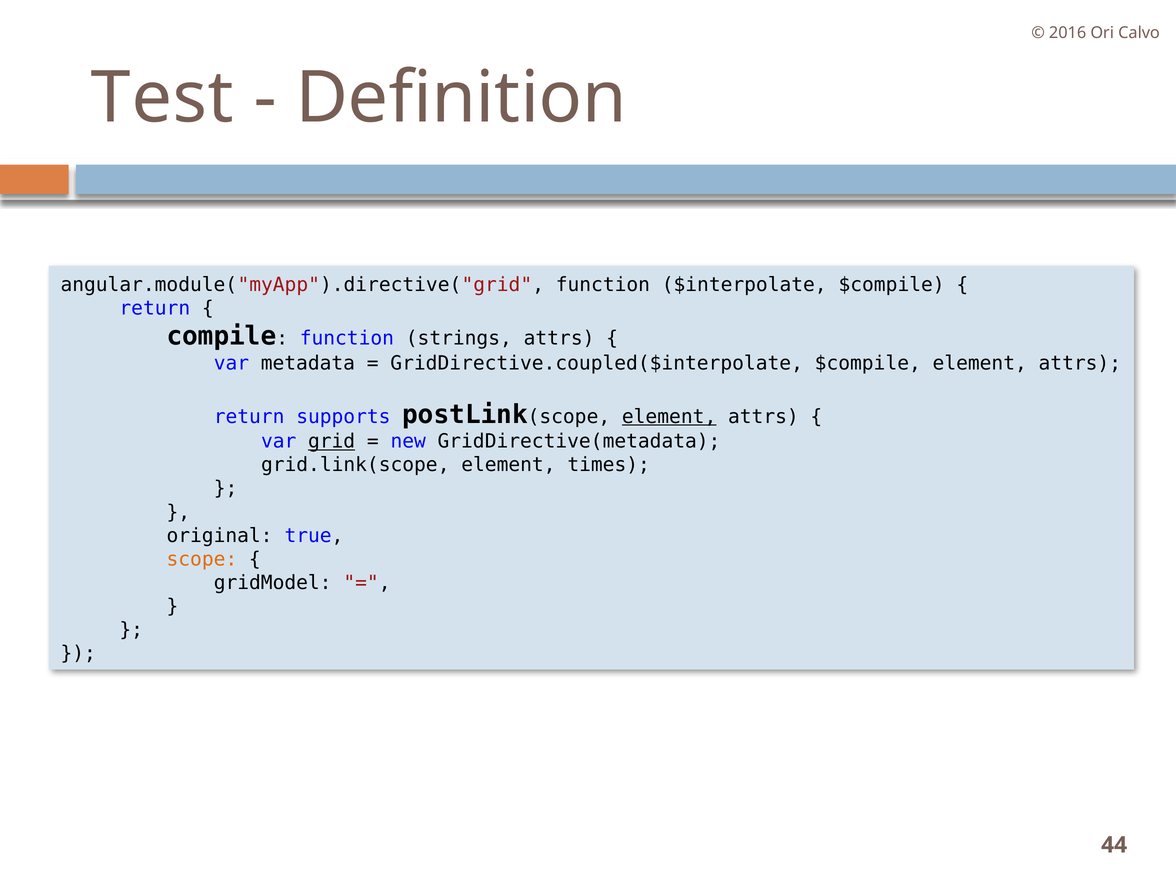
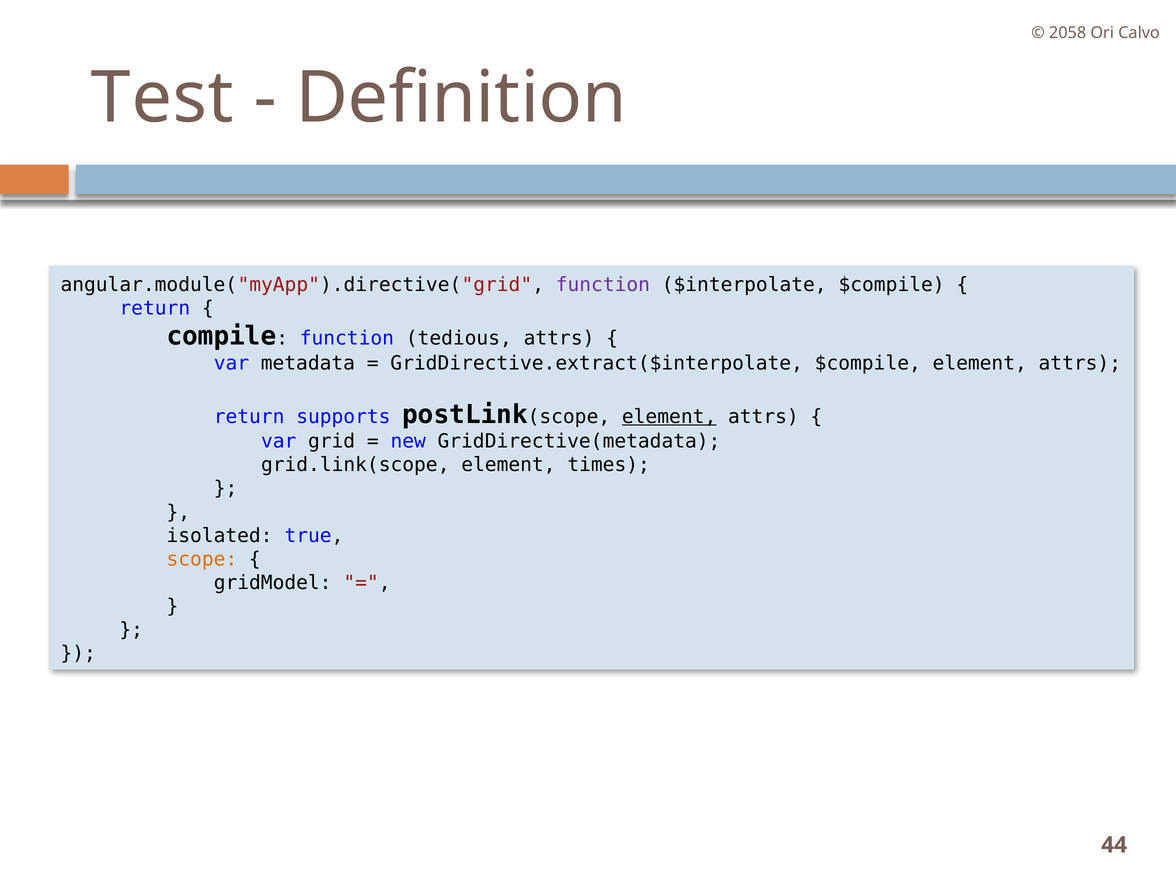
2016: 2016 -> 2058 (1068, 33)
function colour: black -> purple (603, 285)
strings: strings -> tedious (459, 338)
GridDirective.coupled($interpolate: GridDirective.coupled($interpolate -> GridDirective.extract($interpolate (597, 363)
grid underline: present -> none (332, 441)
original: original -> isolated (220, 536)
